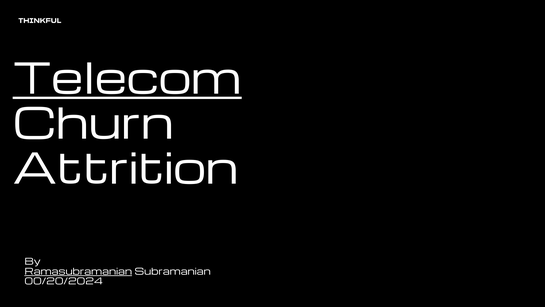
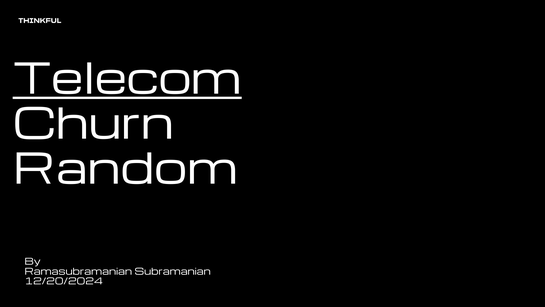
Attrition: Attrition -> Random (125, 170)
Ramasubramanian underline: present -> none (78, 271)
00/20/2024: 00/20/2024 -> 12/20/2024 (64, 281)
